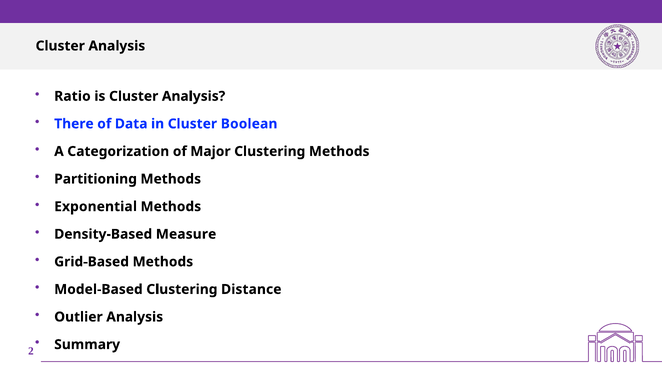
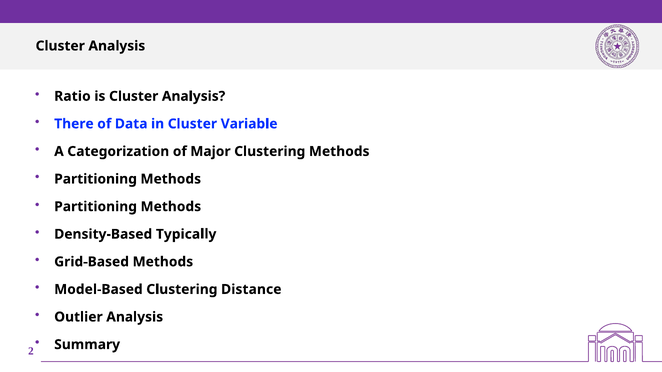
Boolean: Boolean -> Variable (249, 124)
Exponential: Exponential -> Partitioning (96, 207)
Measure: Measure -> Typically (186, 234)
